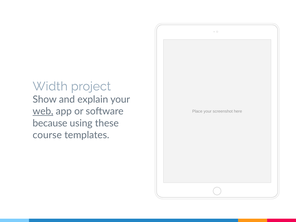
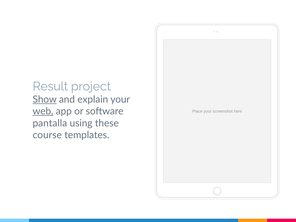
Width: Width -> Result (50, 86)
Show underline: none -> present (45, 99)
because: because -> pantalla (50, 123)
